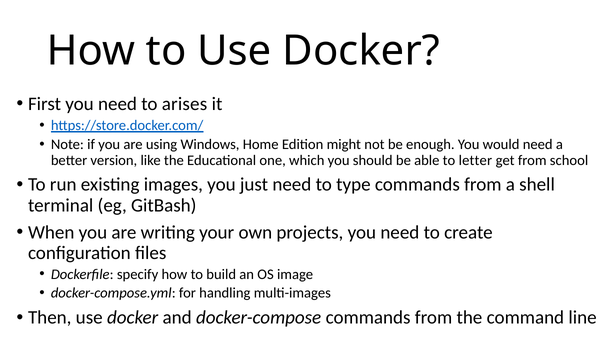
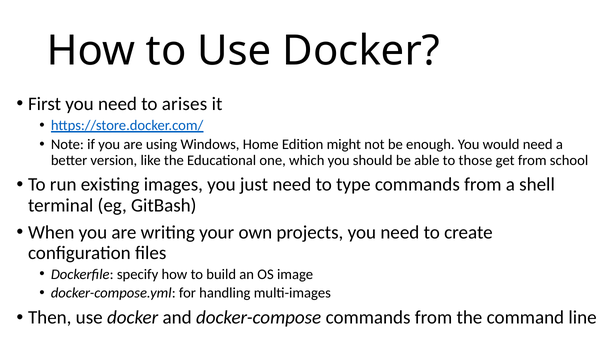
letter: letter -> those (475, 160)
